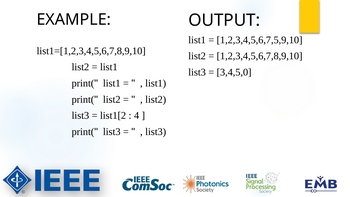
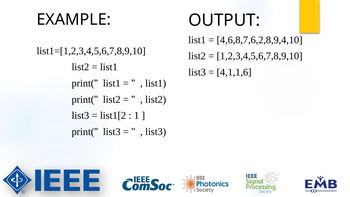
1,2,3,4,5,6,7,5,9,10: 1,2,3,4,5,6,7,5,9,10 -> 4,6,8,7,6,2,8,9,4,10 (260, 40)
3,4,5,0: 3,4,5,0 -> 4,1,1,6 (234, 72)
4: 4 -> 1 (137, 115)
